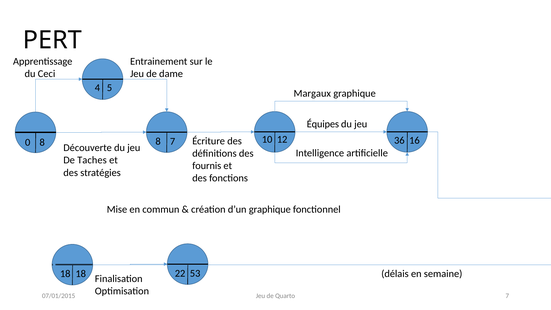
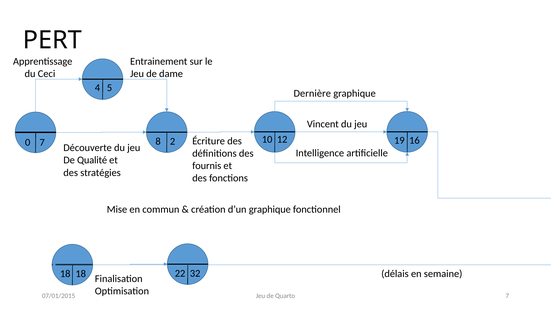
Margaux: Margaux -> Dernière (312, 93)
Équipes: Équipes -> Vincent (323, 124)
8 7: 7 -> 2 (173, 141)
36: 36 -> 19 (399, 140)
0 8: 8 -> 7 (42, 142)
Taches: Taches -> Qualité (92, 160)
53: 53 -> 32 (195, 273)
